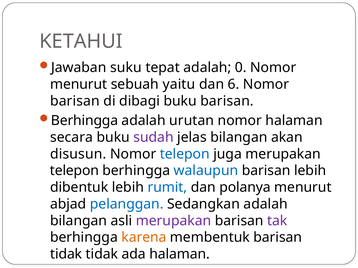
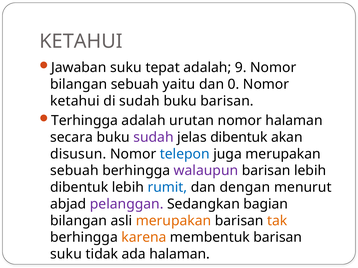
0: 0 -> 9 (241, 68)
menurut: menurut -> bilangan (79, 84)
6: 6 -> 0 (234, 84)
barisan: barisan -> ketahui (75, 101)
di dibagi: dibagi -> sudah (140, 101)
Berhingga: Berhingga -> Terhingga (85, 121)
jelas bilangan: bilangan -> dibentuk (239, 138)
telepon: telepon -> sebuah (74, 171)
walaupun colour: blue -> purple (206, 171)
polanya: polanya -> dengan (245, 188)
pelanggan colour: blue -> purple (127, 204)
Sedangkan adalah: adalah -> bagian (266, 204)
merupakan colour: purple -> orange (174, 221)
tak colour: purple -> orange (277, 221)
tidak: tidak -> suku (66, 255)
